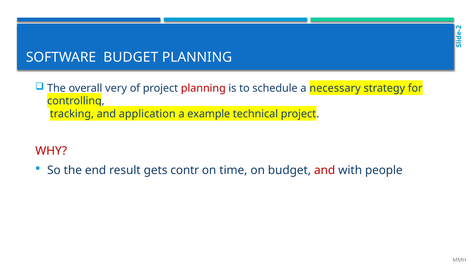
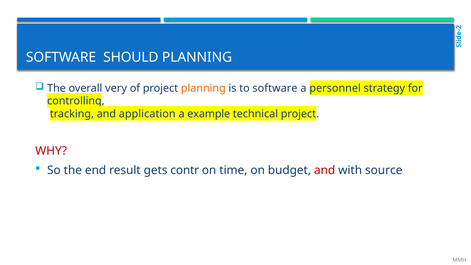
SOFTWARE BUDGET: BUDGET -> SHOULD (131, 57)
planning colour: red -> orange (203, 88)
to schedule: schedule -> software (275, 88)
necessary: necessary -> personnel (335, 88)
people: people -> source (384, 170)
